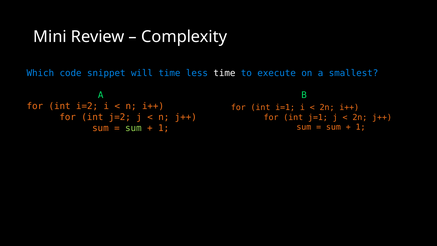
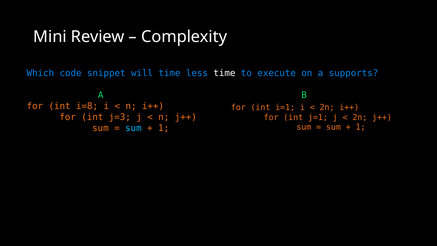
smallest: smallest -> supports (354, 73)
i=2: i=2 -> i=8 (87, 106)
j=2: j=2 -> j=3 (120, 117)
sum colour: light green -> light blue (133, 128)
